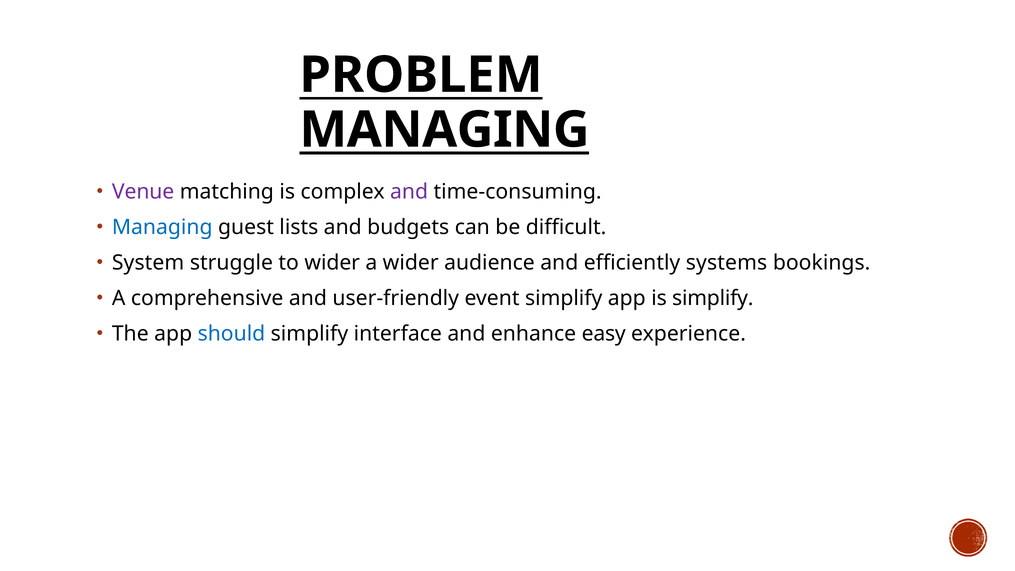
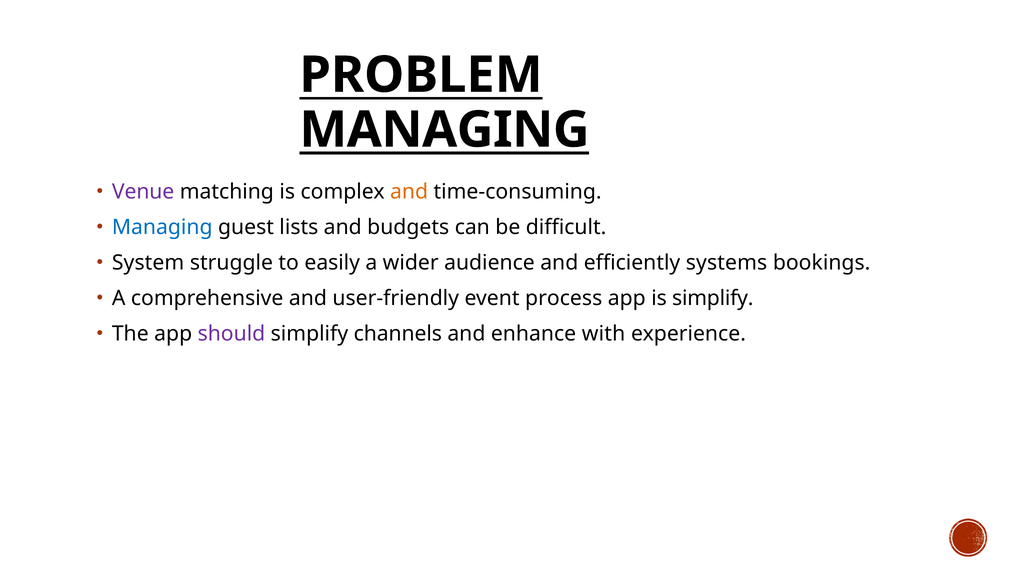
and colour: purple -> orange (409, 192)
to wider: wider -> easily (332, 263)
event simplify: simplify -> process (564, 298)
should colour: blue -> purple (231, 334)
interface: interface -> channels (398, 334)
easy: easy -> with (604, 334)
